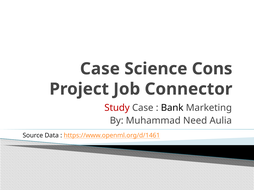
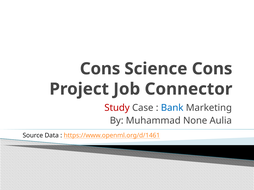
Case: Case -> Cons (100, 69)
Bank colour: black -> blue (172, 108)
Need: Need -> None (195, 121)
